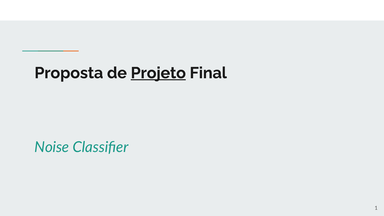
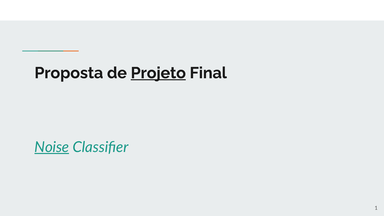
Noise underline: none -> present (52, 147)
